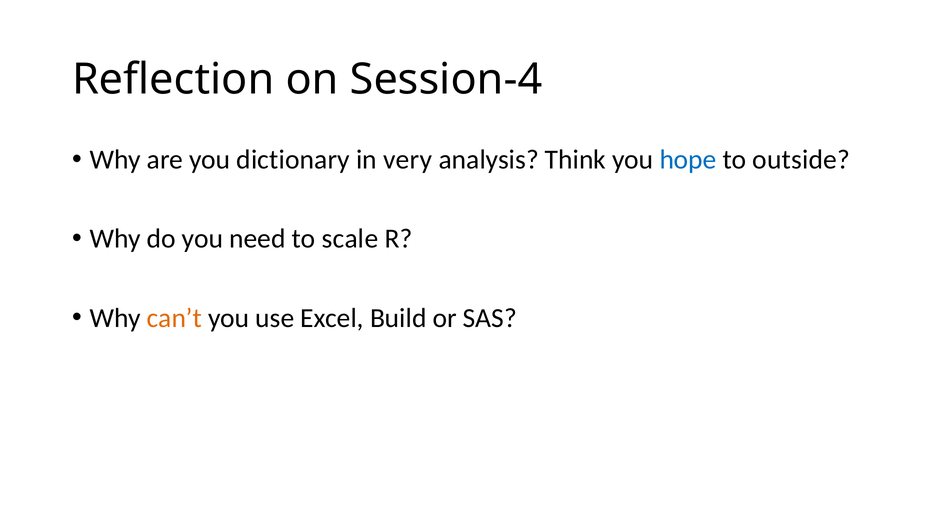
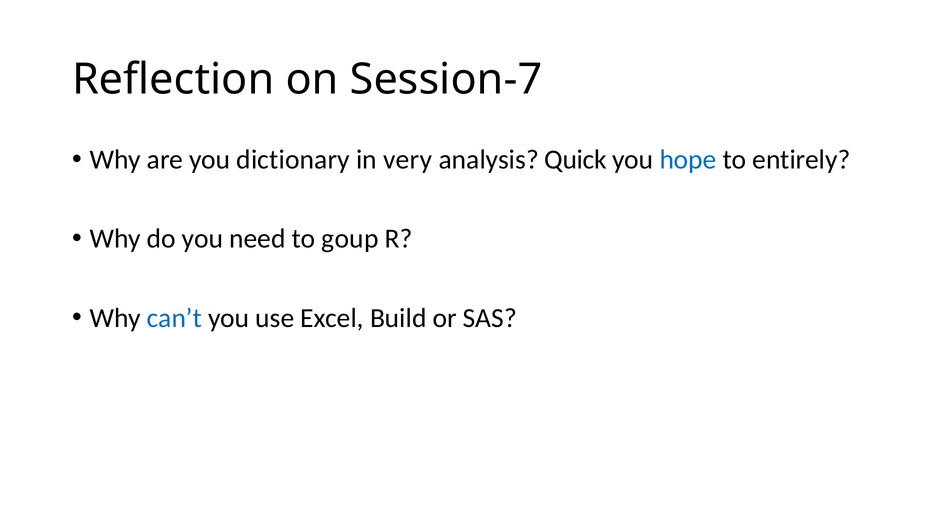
Session-4: Session-4 -> Session-7 (446, 79)
Think: Think -> Quick (576, 160)
outside: outside -> entirely (801, 160)
scale: scale -> goup (350, 239)
can’t colour: orange -> blue (174, 318)
